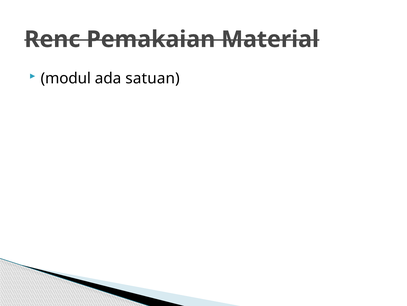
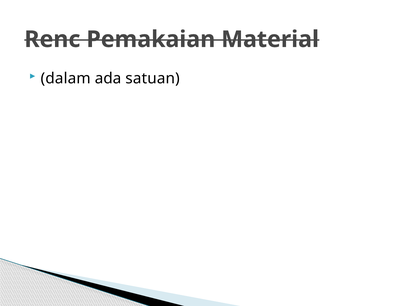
modul: modul -> dalam (66, 78)
